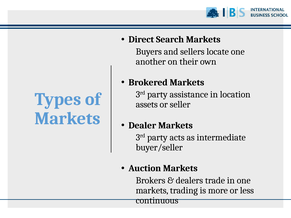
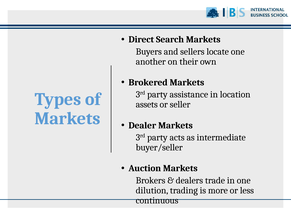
markets: markets -> dilution (152, 191)
